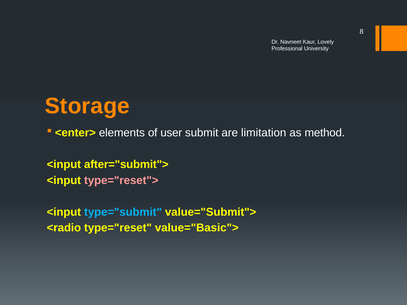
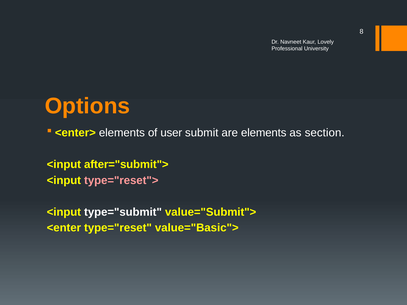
Storage: Storage -> Options (87, 106)
are limitation: limitation -> elements (264, 133)
method: method -> section (325, 133)
type="submit colour: light blue -> white (123, 212)
<radio: <radio -> <enter (64, 228)
